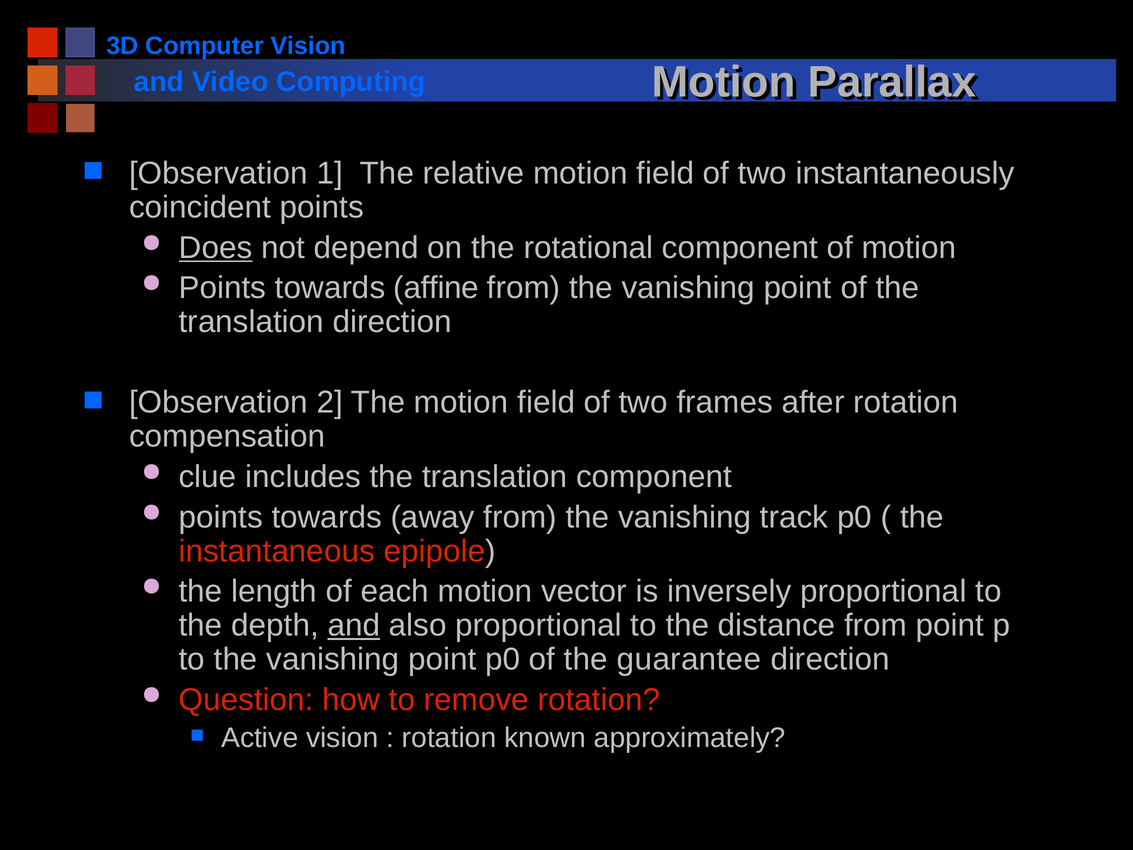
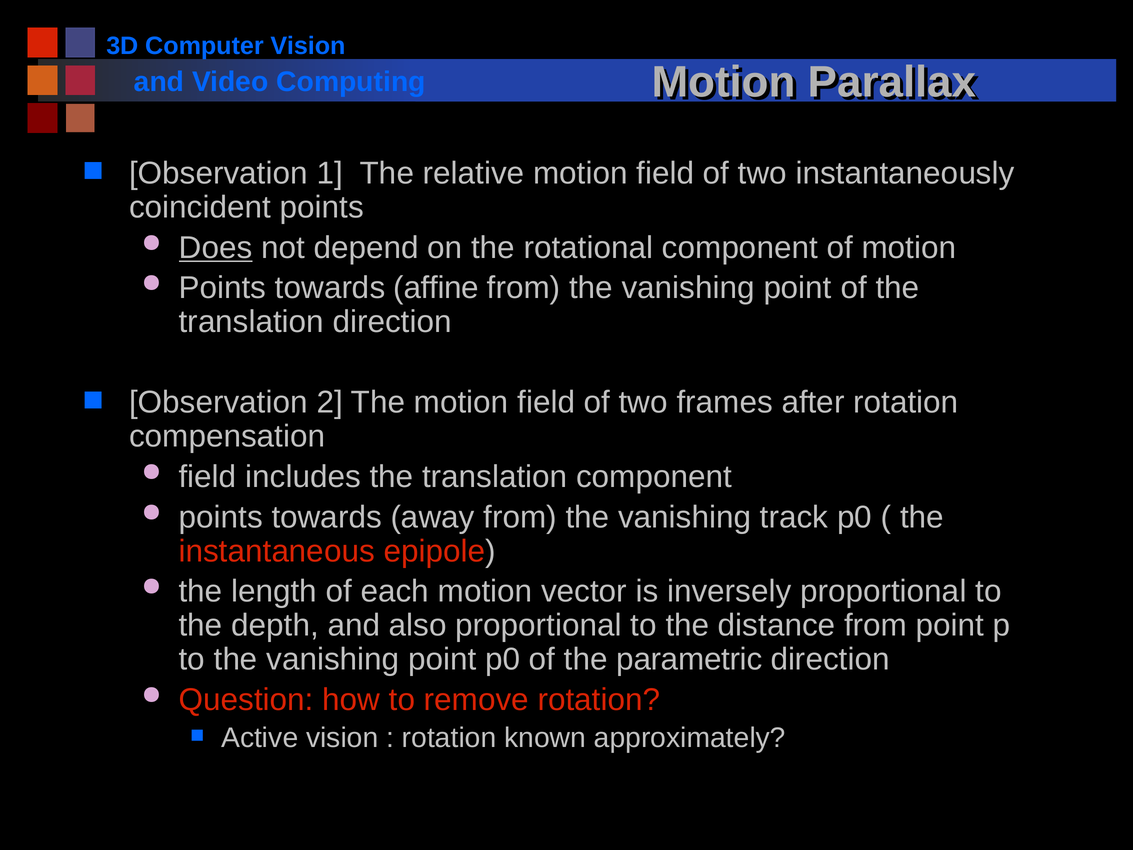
clue: clue -> field (208, 477)
and underline: present -> none (354, 625)
guarantee: guarantee -> parametric (689, 659)
